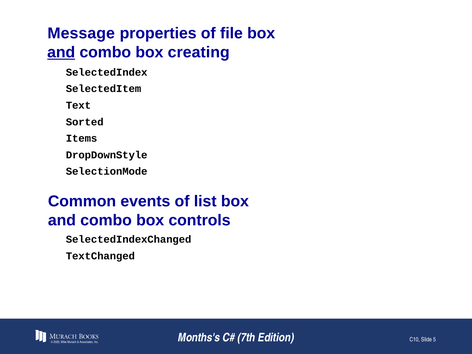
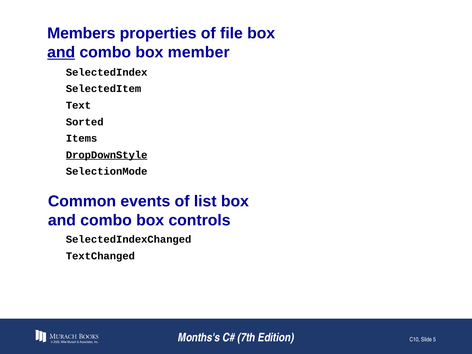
Message: Message -> Members (81, 33)
creating: creating -> member (199, 52)
DropDownStyle underline: none -> present (107, 155)
